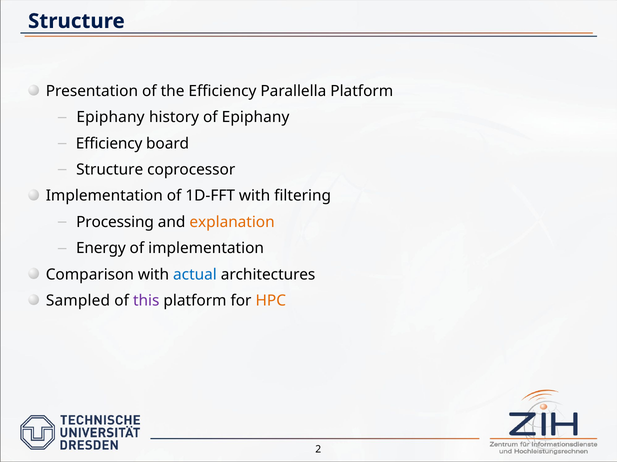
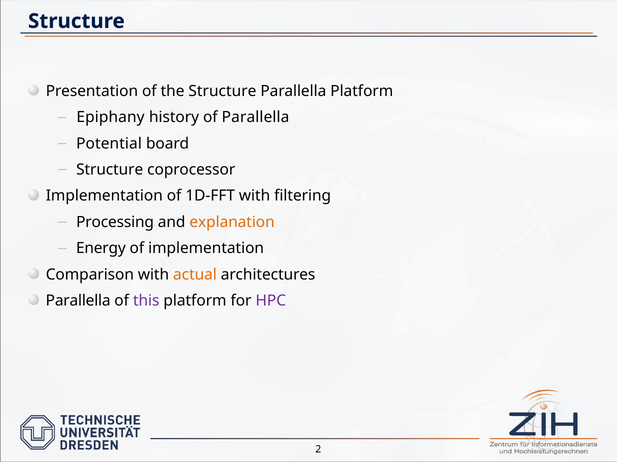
the Efficiency: Efficiency -> Structure (222, 91)
of Epiphany: Epiphany -> Parallella (256, 118)
Efficiency: Efficiency -> Potential (109, 144)
actual colour: blue -> orange (195, 275)
Sampled: Sampled -> Parallella (78, 301)
HPC colour: orange -> purple (271, 301)
